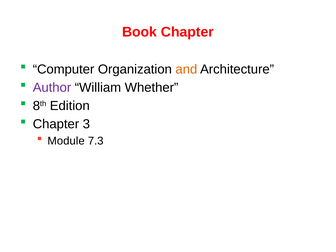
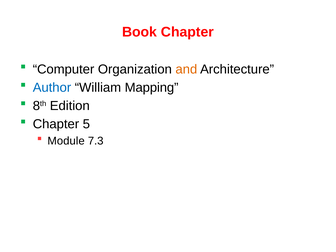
Author colour: purple -> blue (52, 88)
Whether: Whether -> Mapping (152, 88)
3: 3 -> 5 (86, 124)
